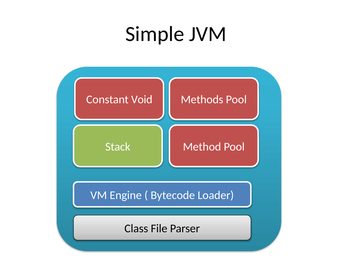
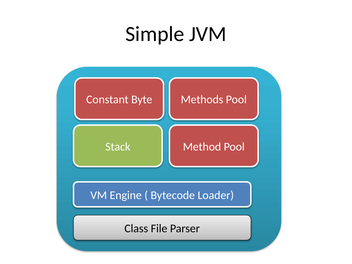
Void: Void -> Byte (142, 100)
